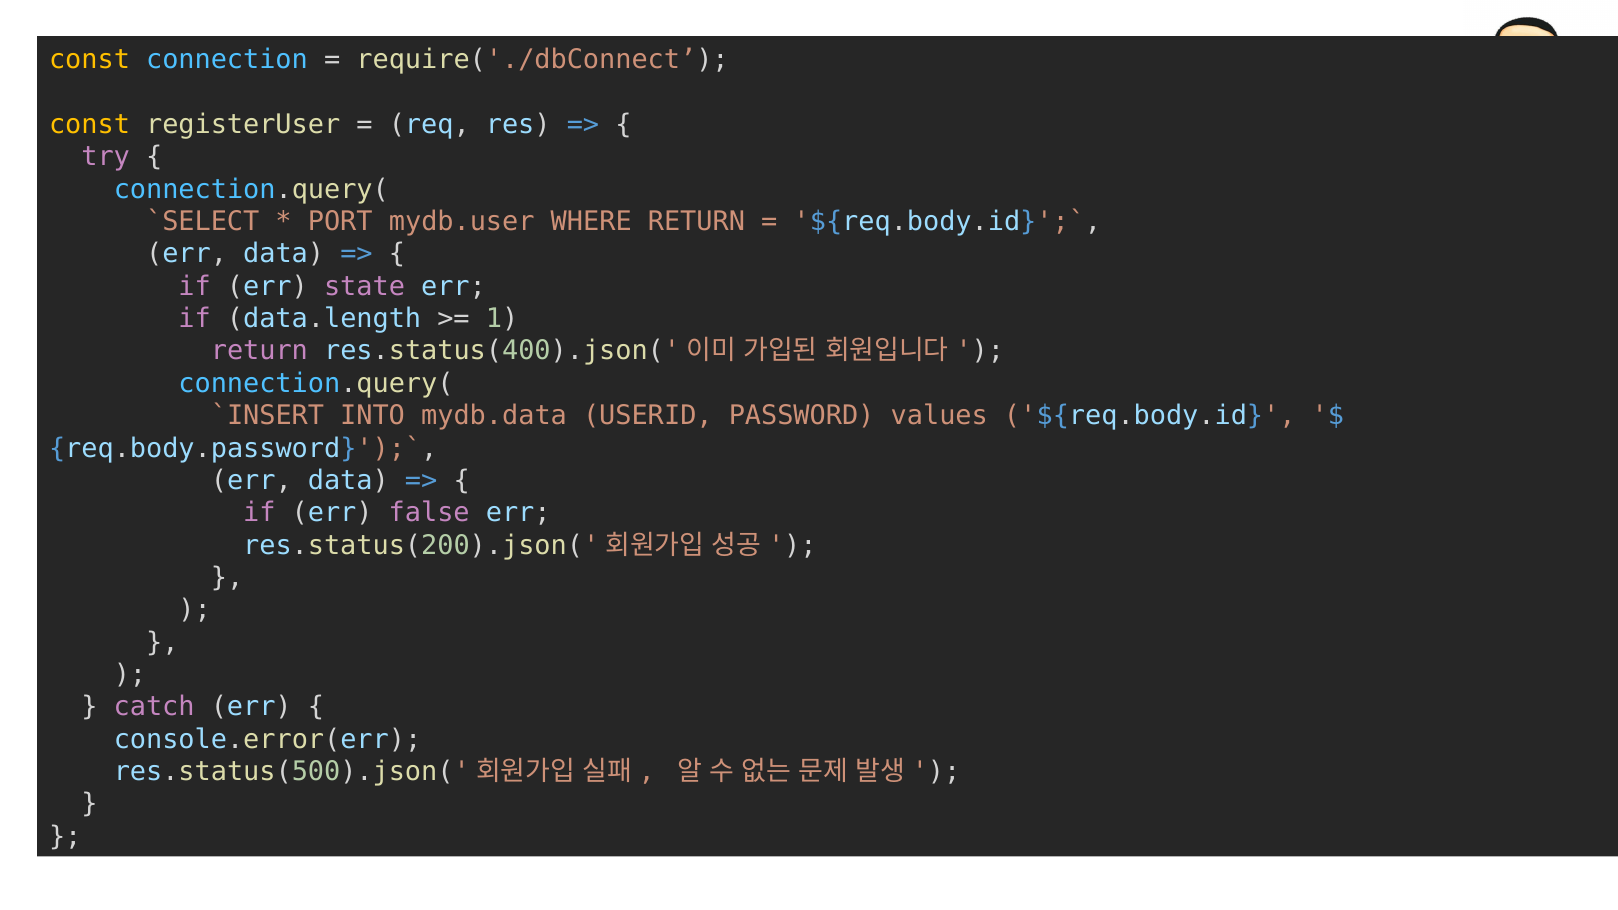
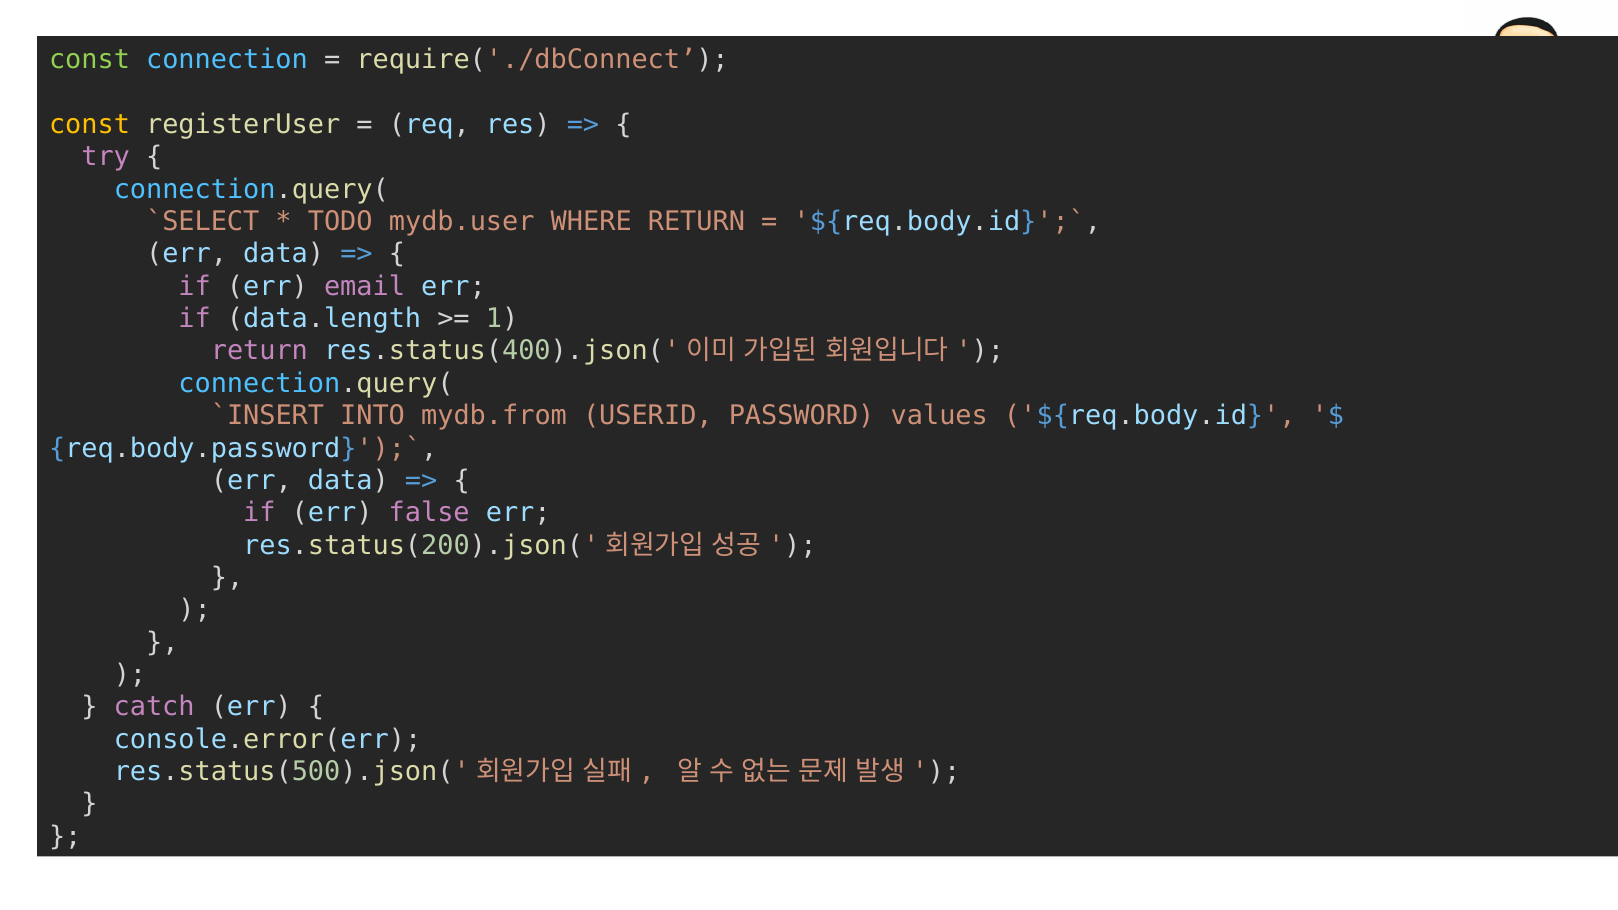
const colour: yellow -> light green (90, 60)
PORT: PORT -> TODO (340, 222)
state: state -> email (364, 286)
mydb.data: mydb.data -> mydb.from (494, 416)
